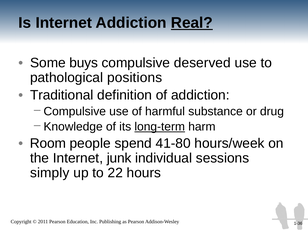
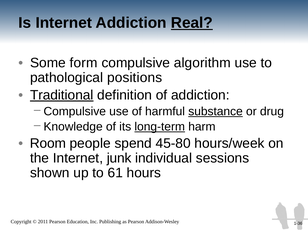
buys: buys -> form (84, 63)
deserved: deserved -> algorithm (202, 63)
Traditional underline: none -> present (62, 95)
substance underline: none -> present (216, 111)
41-80: 41-80 -> 45-80 (173, 143)
simply: simply -> shown (50, 173)
22: 22 -> 61 (115, 173)
